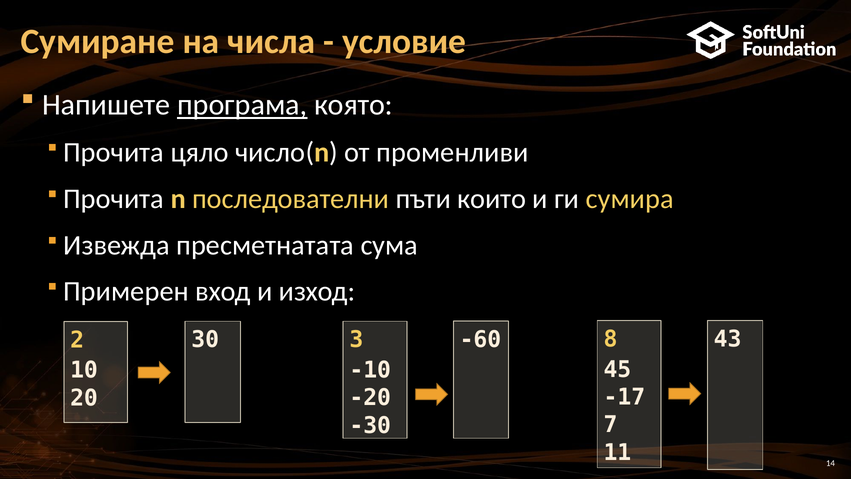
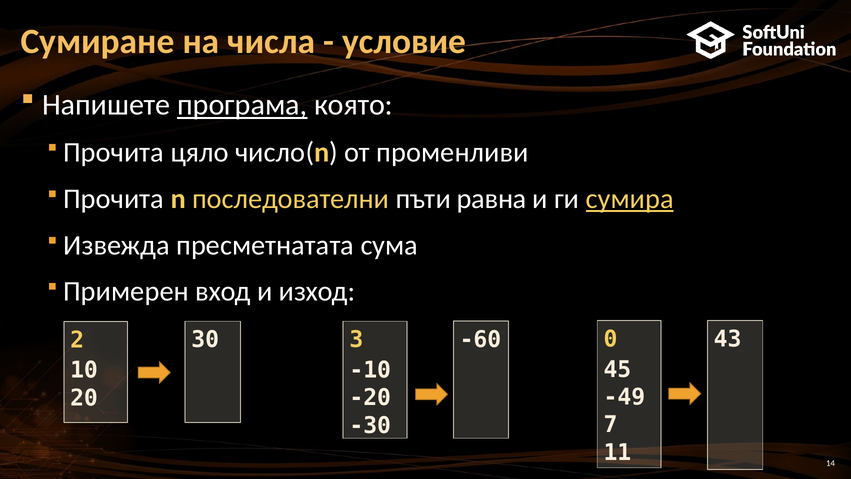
които: които -> равна (492, 199)
сумира underline: none -> present (630, 199)
8: 8 -> 0 (610, 339)
-17: -17 -> -49 (624, 397)
